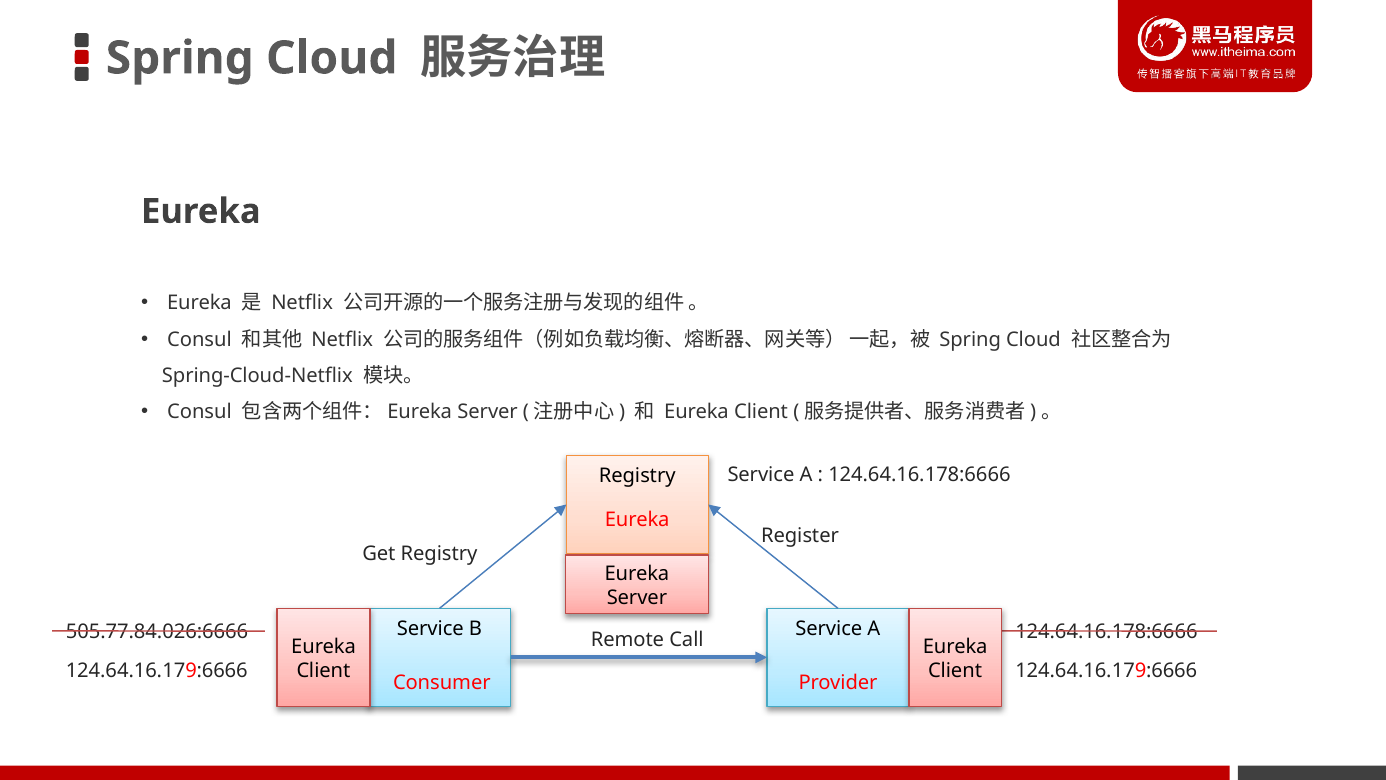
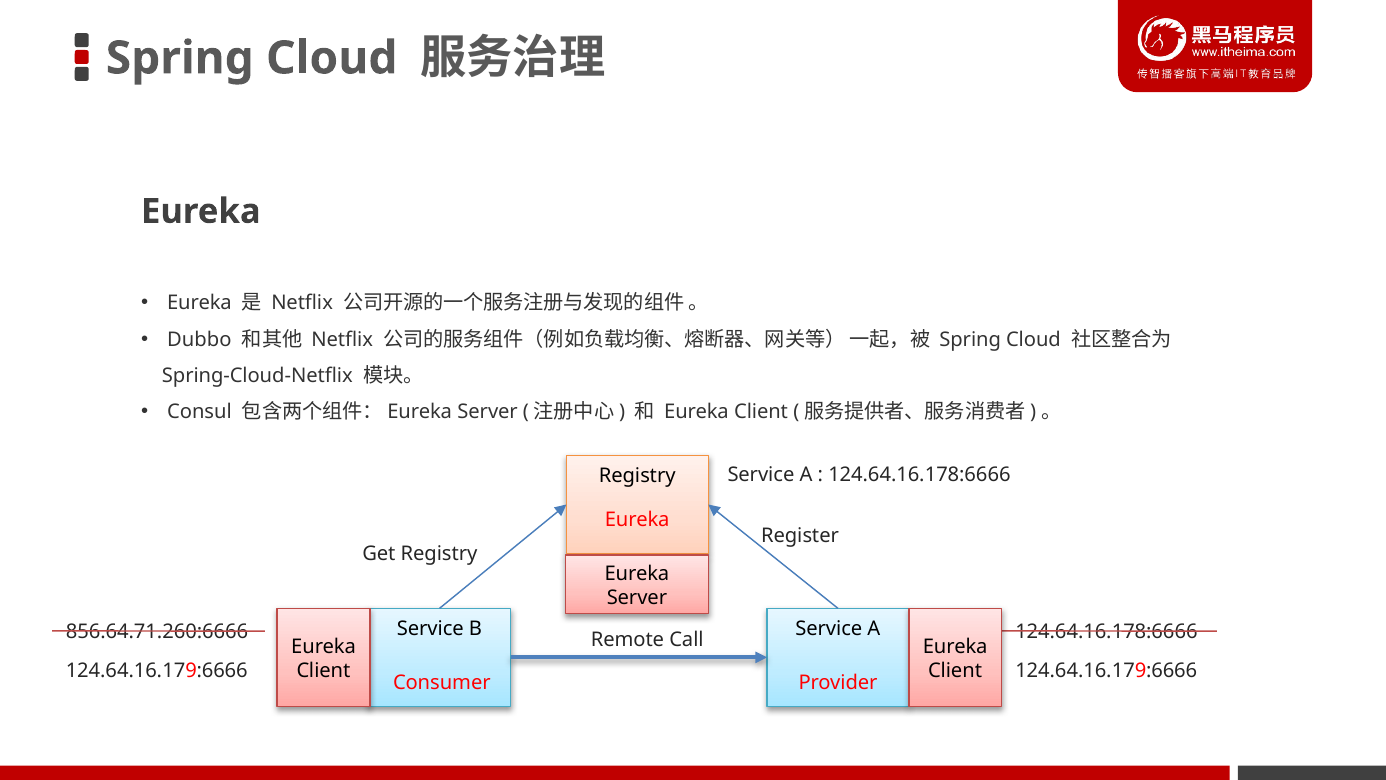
Consul: Consul -> Dubbo (199, 339)
505.77.84.026:6666: 505.77.84.026:6666 -> 856.64.71.260:6666 (157, 632)
